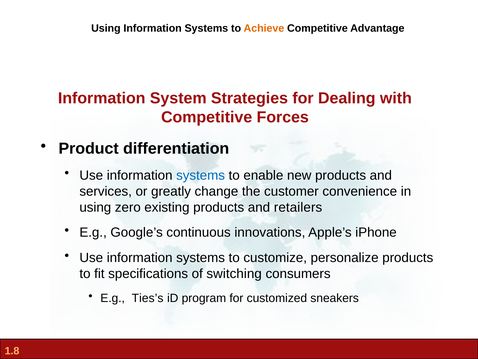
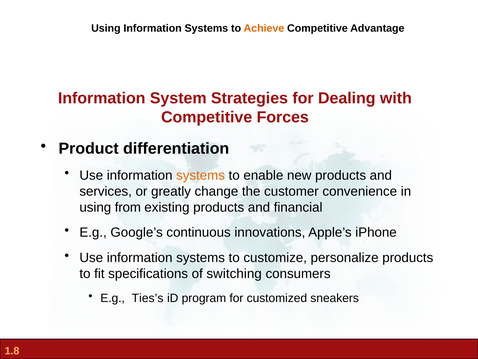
systems colour: blue -> orange (201, 175)
zero: zero -> from (128, 207)
retailers: retailers -> financial (298, 207)
